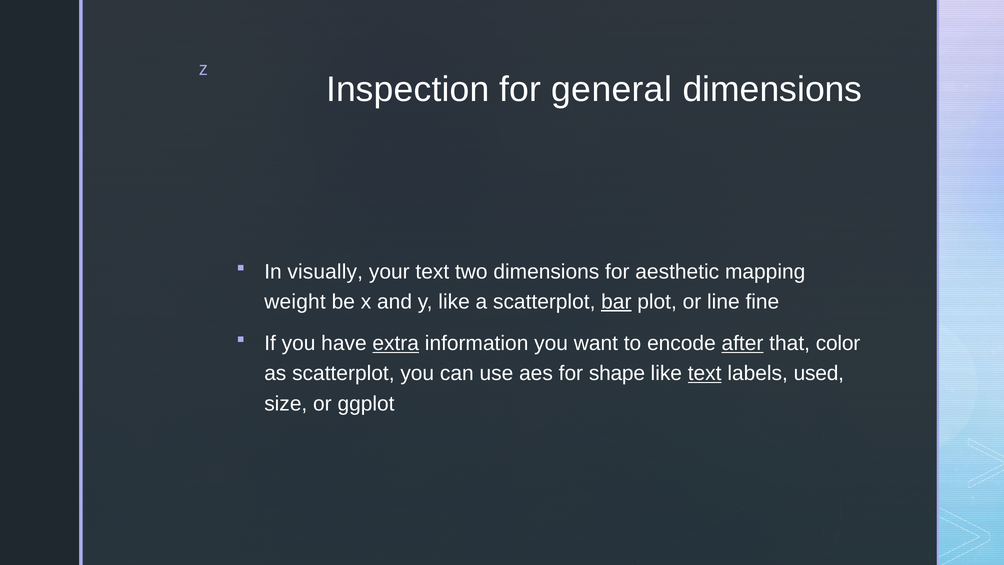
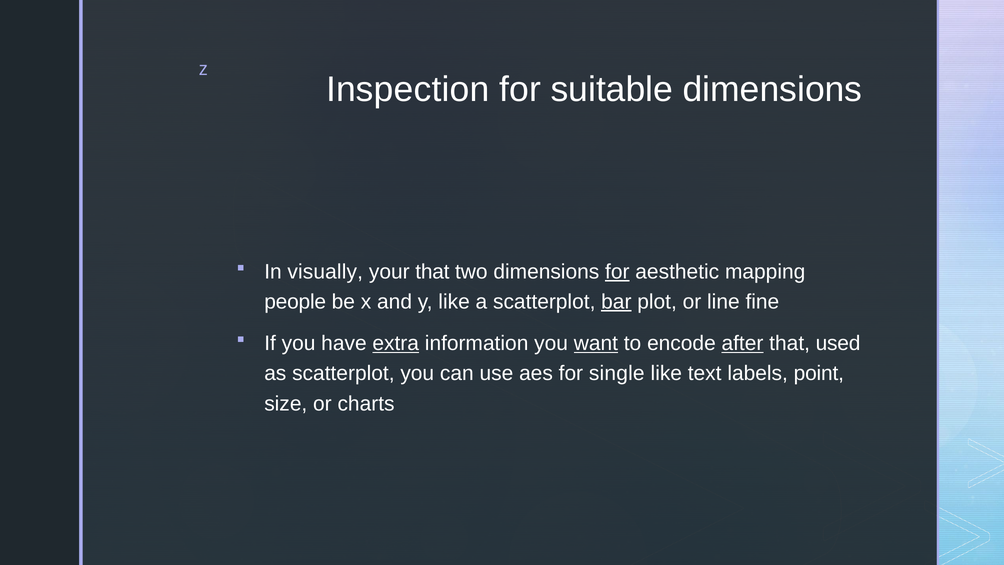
general: general -> suitable (612, 89)
your text: text -> that (432, 272)
for underline: none -> present (617, 272)
weight: weight -> people (295, 302)
want underline: none -> present (596, 343)
color: color -> used (838, 343)
shape: shape -> single (617, 373)
text underline: present -> none (705, 373)
used: used -> point (819, 373)
ggplot: ggplot -> charts (366, 404)
